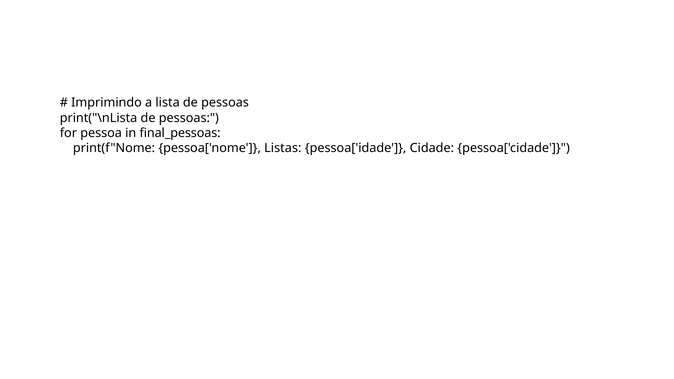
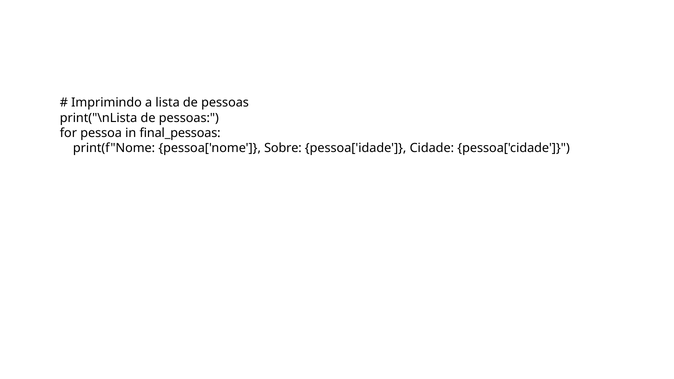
Listas: Listas -> Sobre (283, 148)
